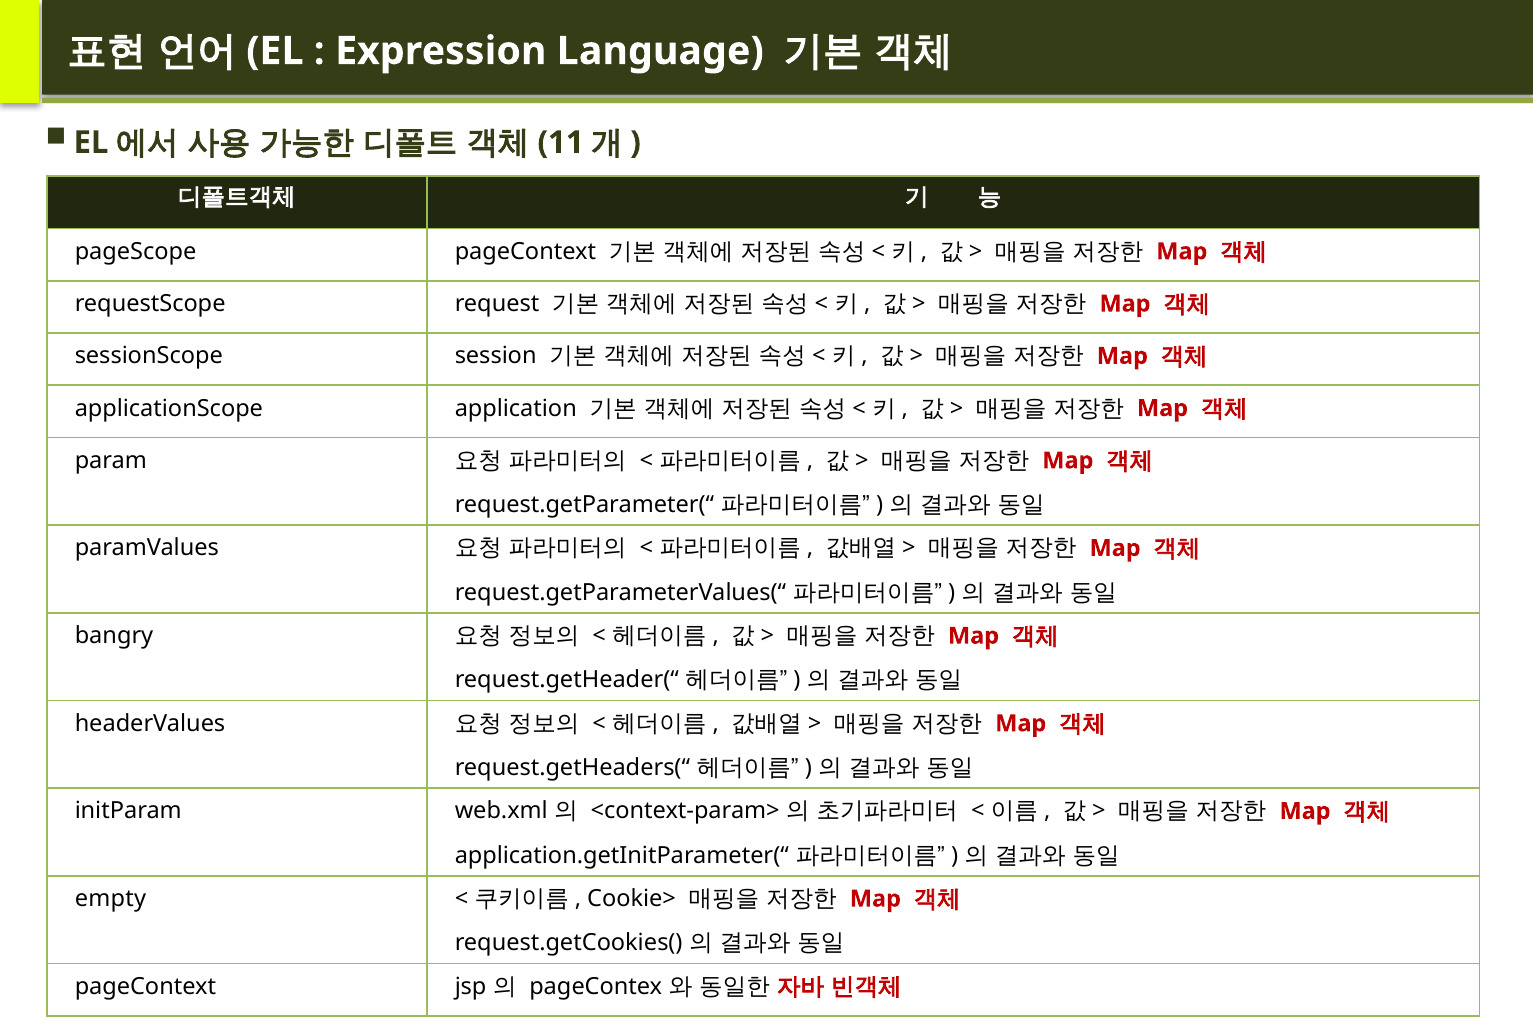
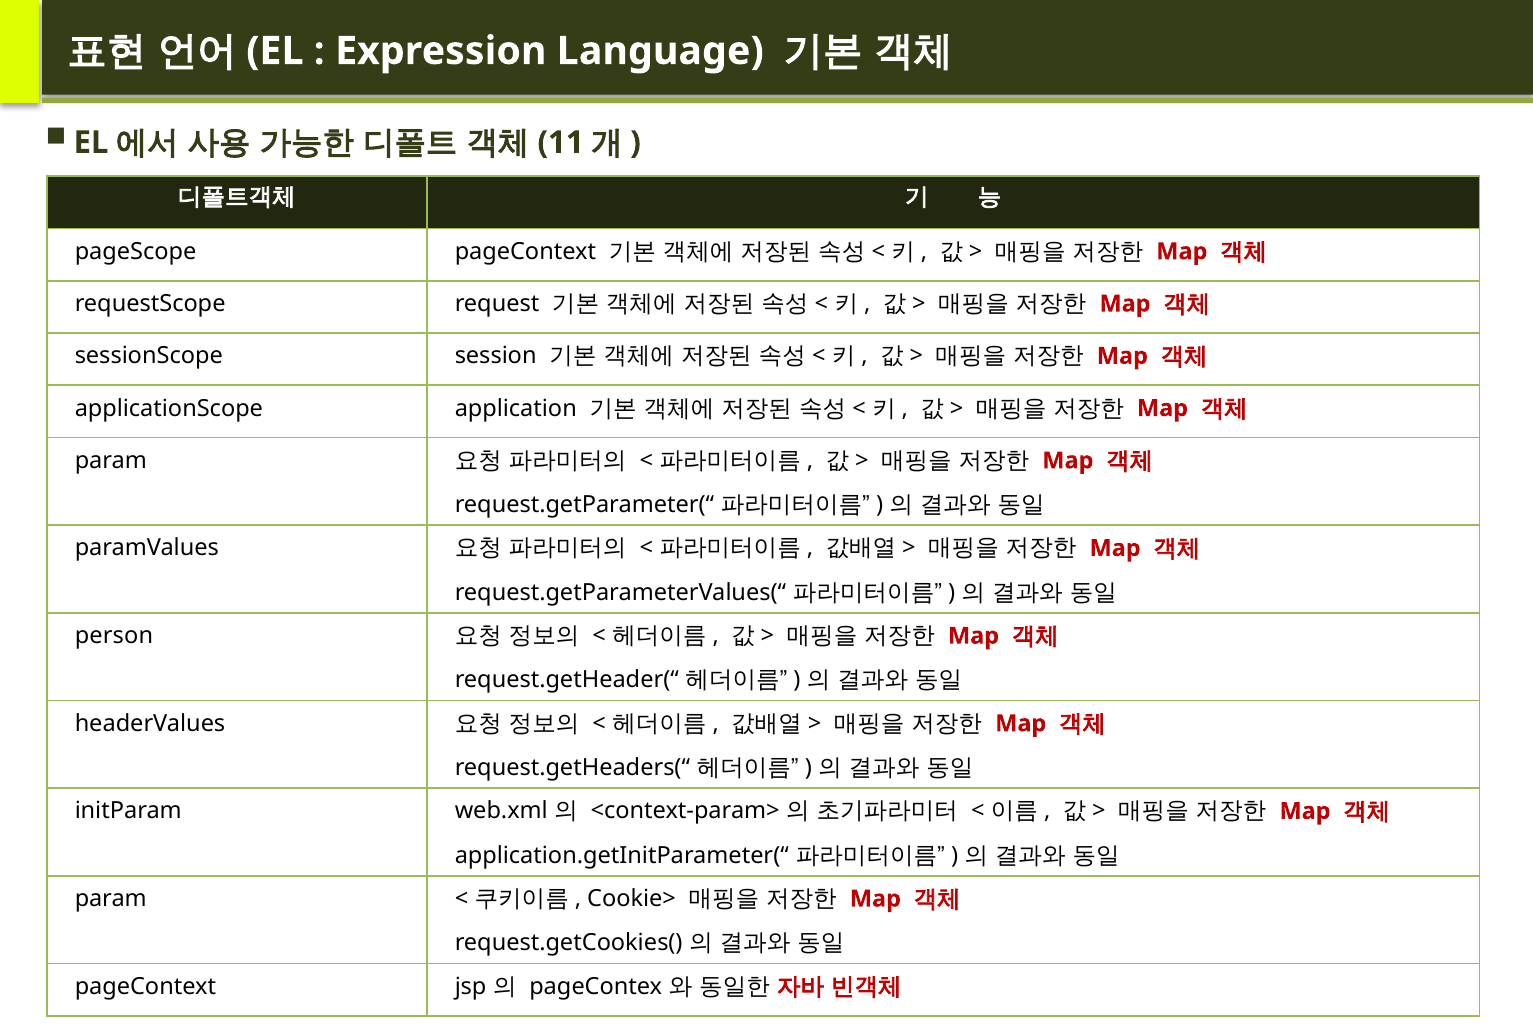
bangry: bangry -> person (114, 636)
empty: empty -> param (111, 899)
